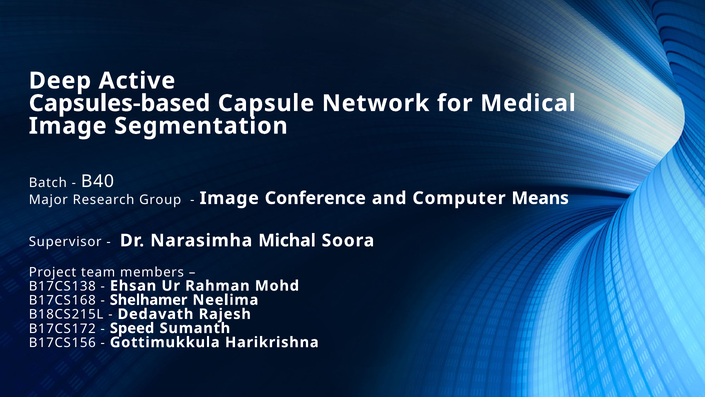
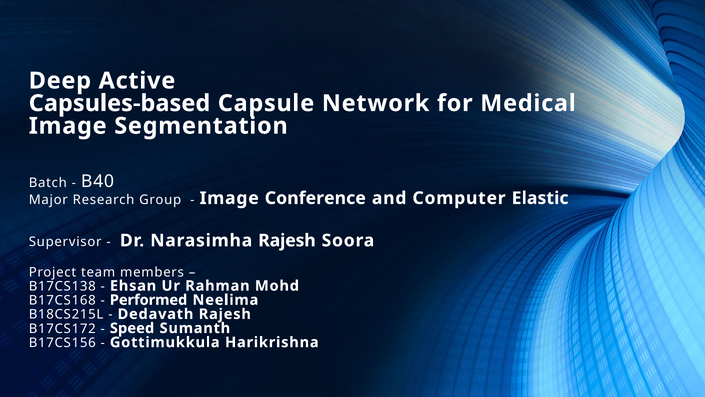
Means: Means -> Elastic (540, 198)
Narasimha Michal: Michal -> Rajesh (287, 240)
Shelhamer: Shelhamer -> Performed (149, 300)
